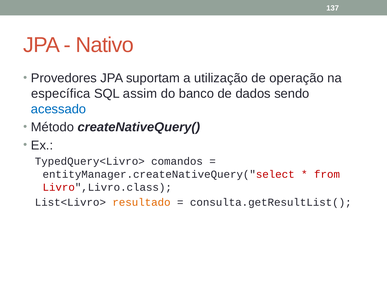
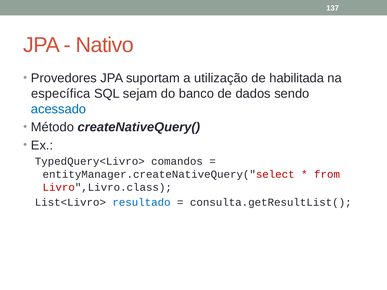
operação: operação -> habilitada (297, 78)
assim: assim -> sejam (140, 94)
resultado colour: orange -> blue (141, 202)
